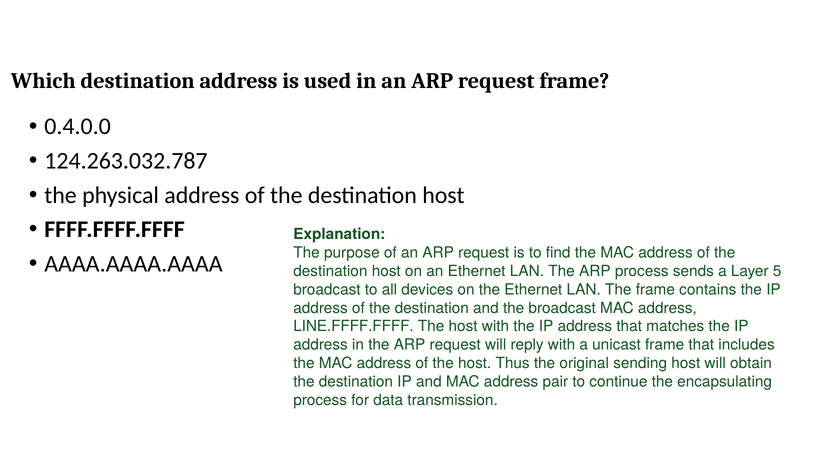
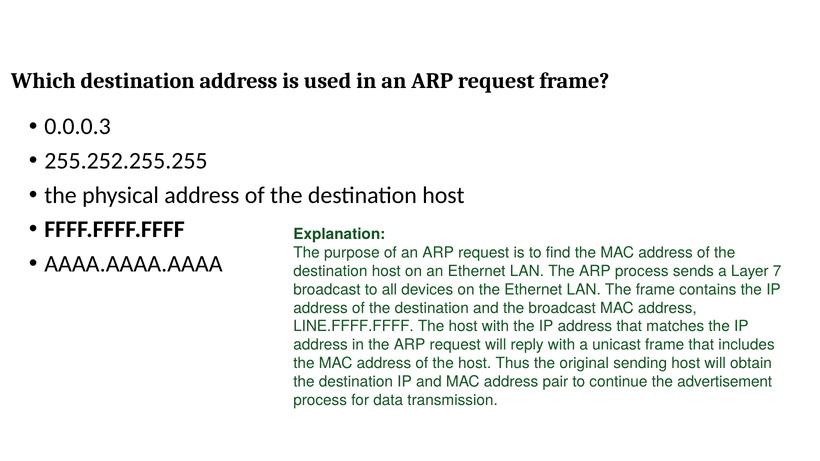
0.4.0.0: 0.4.0.0 -> 0.0.0.3 (78, 127)
124.263.032.787: 124.263.032.787 -> 255.252.255.255 (126, 161)
5: 5 -> 7 (777, 271)
encapsulating: encapsulating -> advertisement (725, 382)
